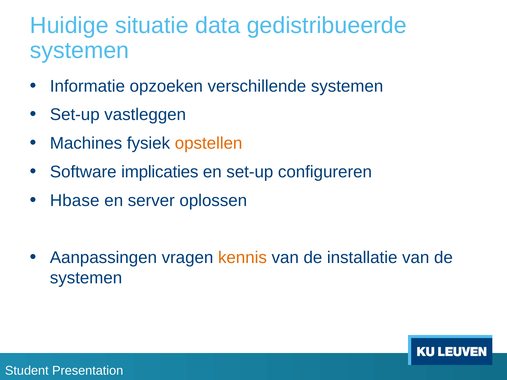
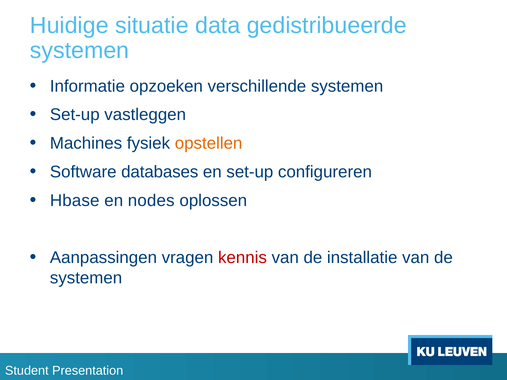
implicaties: implicaties -> databases (160, 172)
server: server -> nodes (151, 201)
kennis colour: orange -> red (242, 258)
